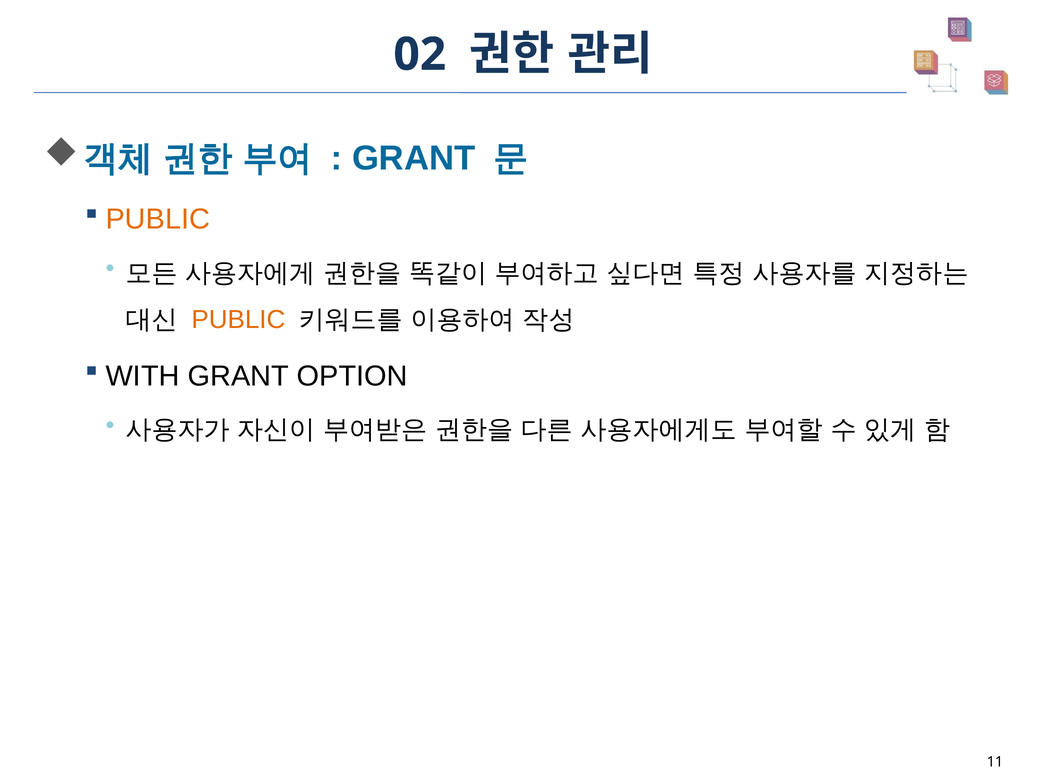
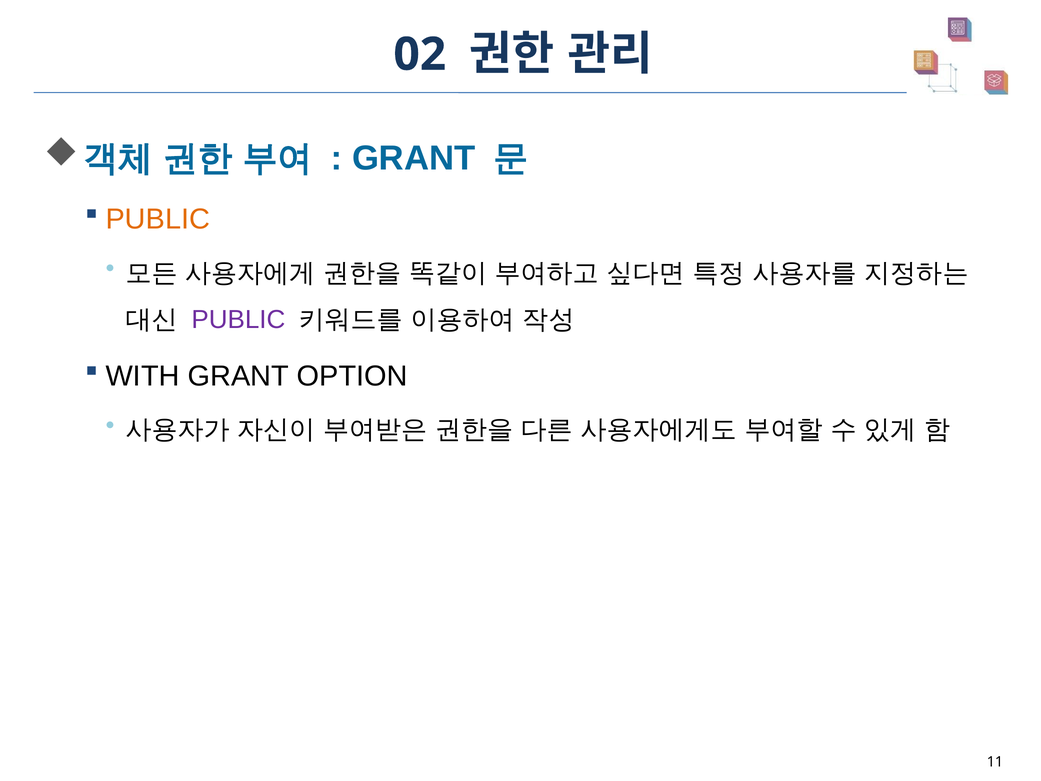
PUBLIC colour: orange -> purple (238, 320)
